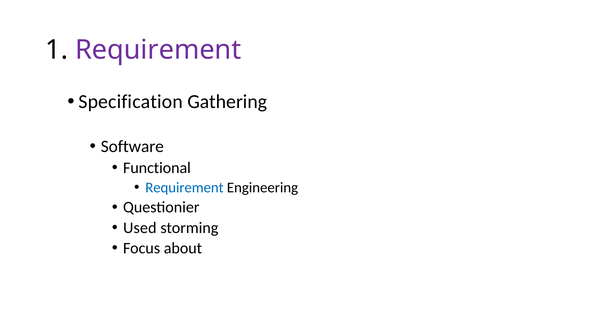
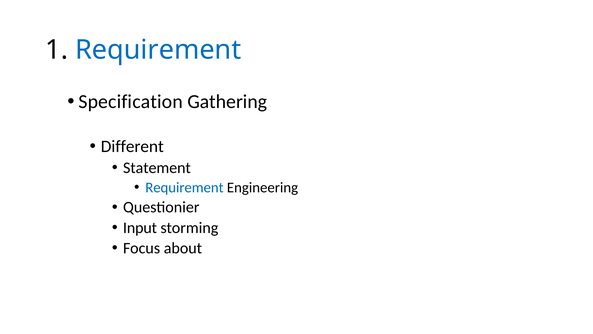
Requirement colour: purple -> blue (158, 50)
Software: Software -> Different (132, 146)
Functional: Functional -> Statement (157, 168)
Used: Used -> Input (140, 228)
